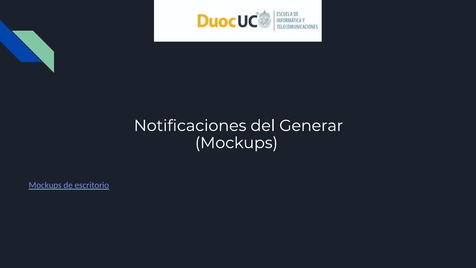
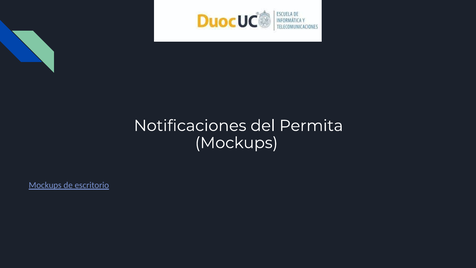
Generar: Generar -> Permita (311, 126)
